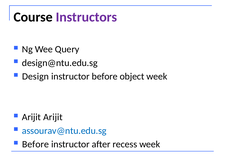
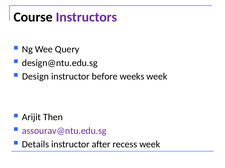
object: object -> weeks (132, 77)
Arijit Arijit: Arijit -> Then (53, 118)
assourav@ntu.edu.sg colour: blue -> purple (64, 131)
Before: Before -> Details (35, 145)
